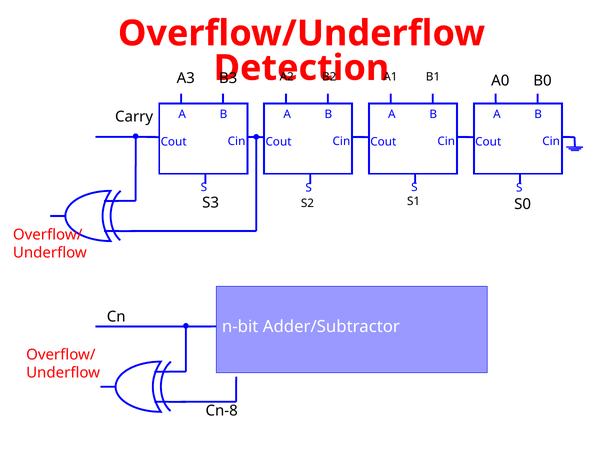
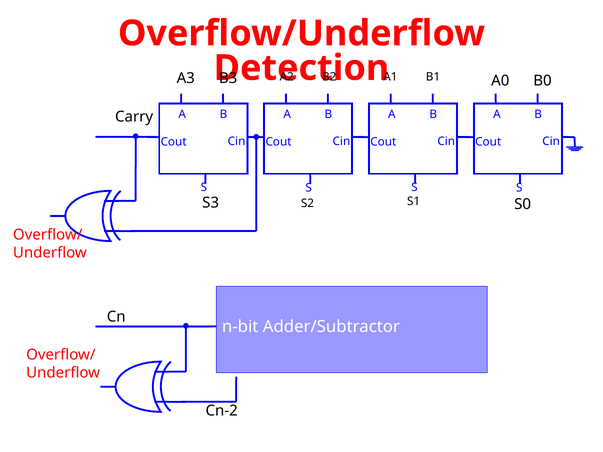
Cn-8: Cn-8 -> Cn-2 (222, 411)
